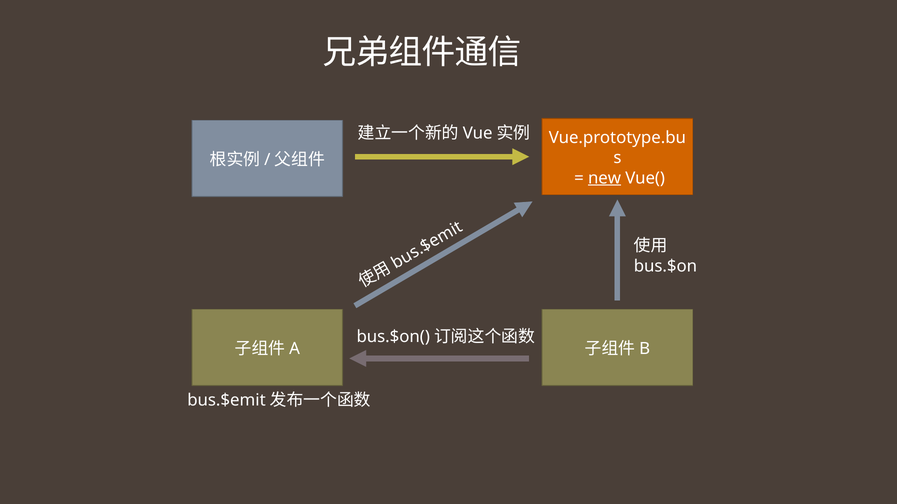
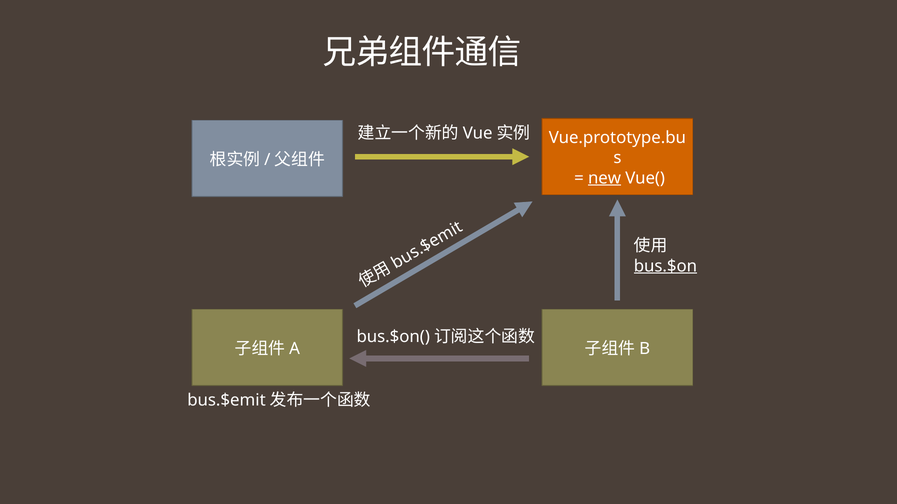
bus.$on underline: none -> present (665, 266)
